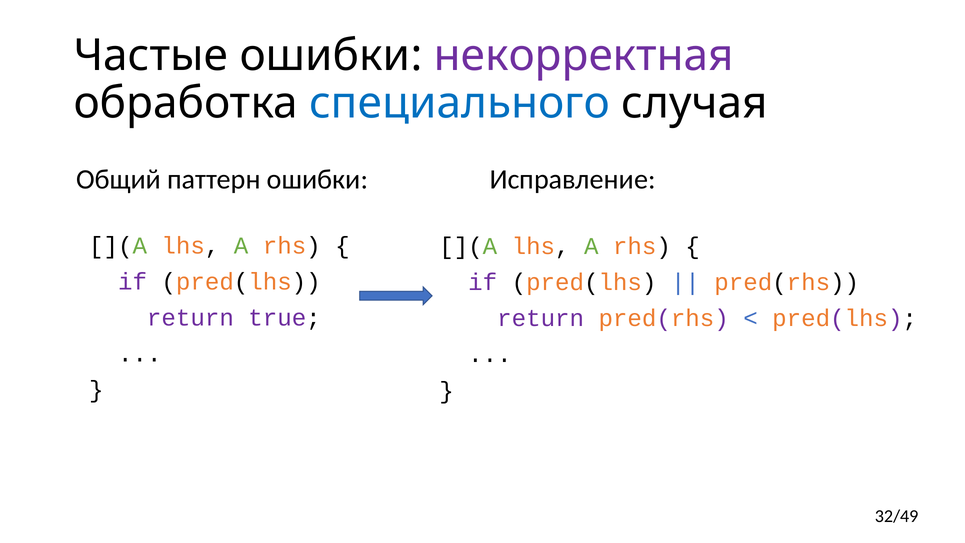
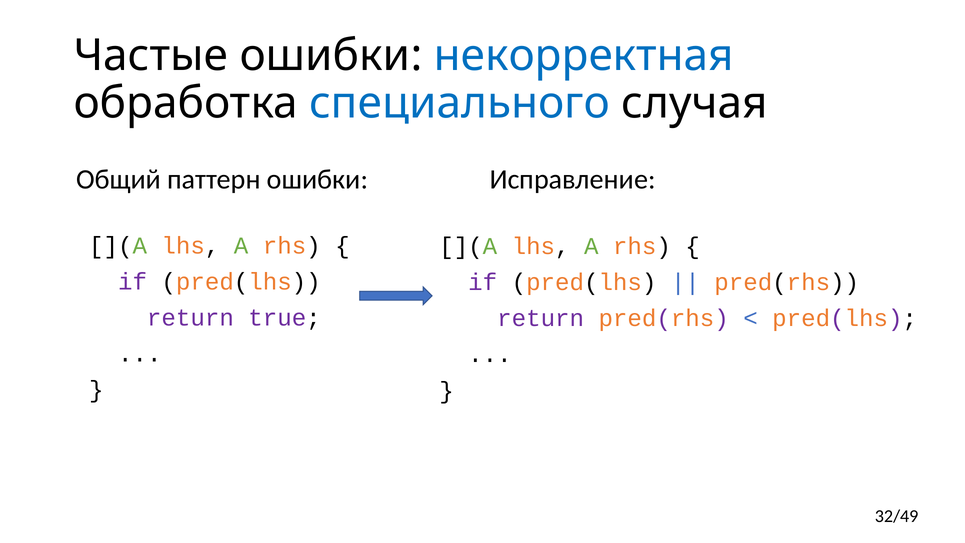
некорректная colour: purple -> blue (584, 55)
